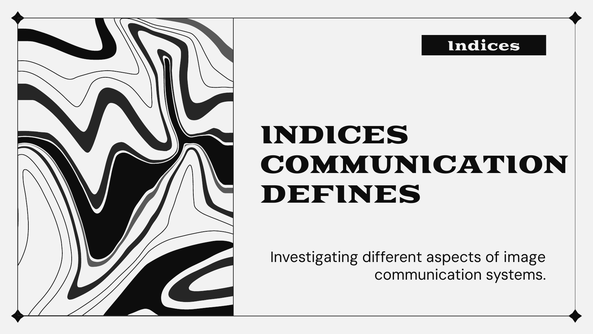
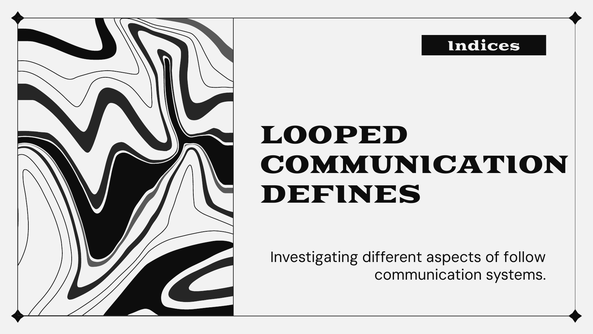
INDICES: INDICES -> LOOPED (334, 135)
image: image -> follow (525, 257)
